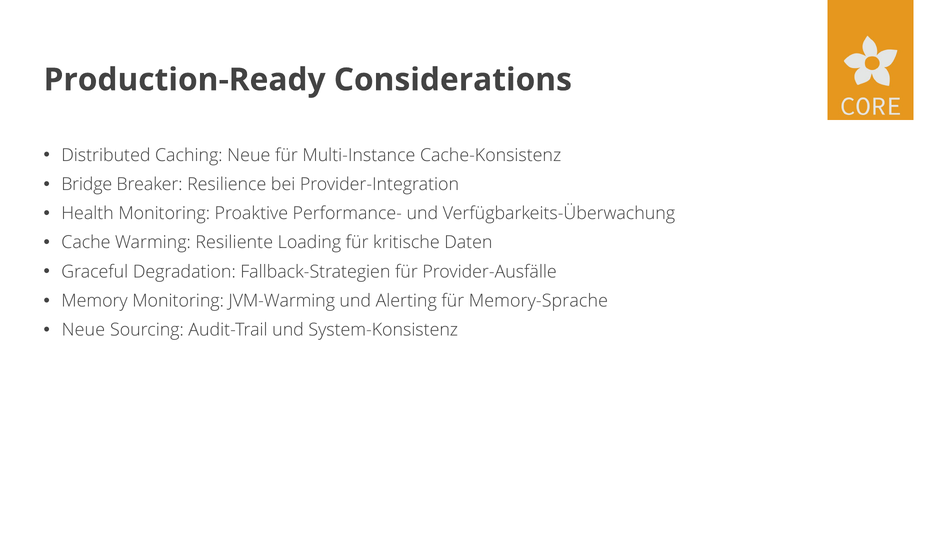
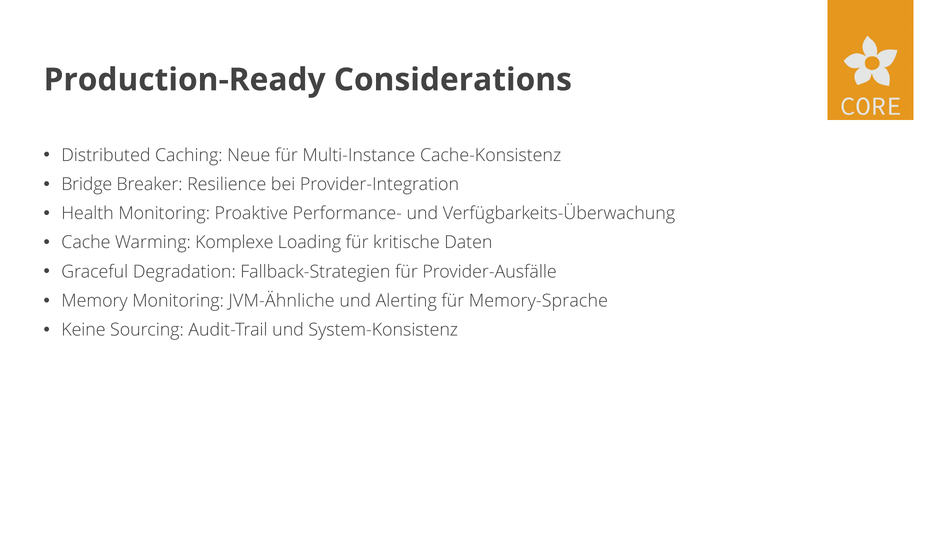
Resiliente: Resiliente -> Komplexe (234, 243)
JVM-Warming: JVM-Warming -> JVM-Ähnliche (282, 301)
Neue: Neue -> Keine (83, 330)
